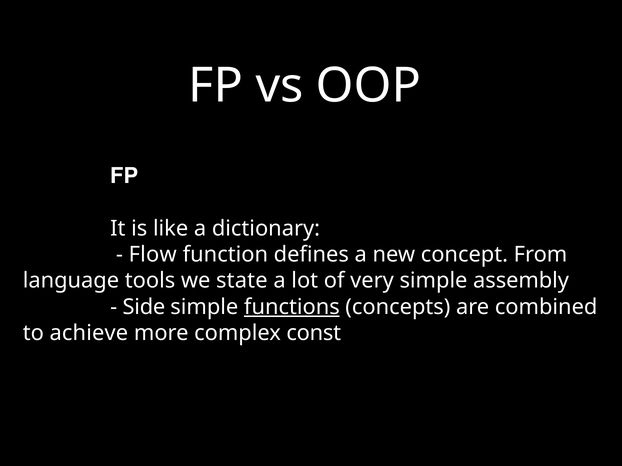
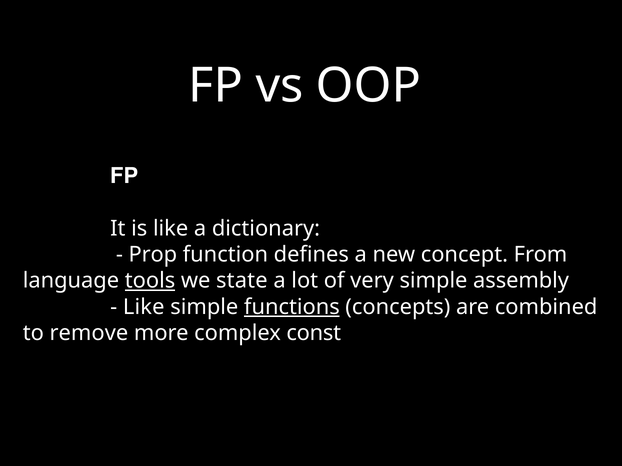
Flow: Flow -> Prop (153, 255)
tools underline: none -> present (150, 281)
Side: Side -> Like (144, 307)
achieve: achieve -> remove (89, 334)
